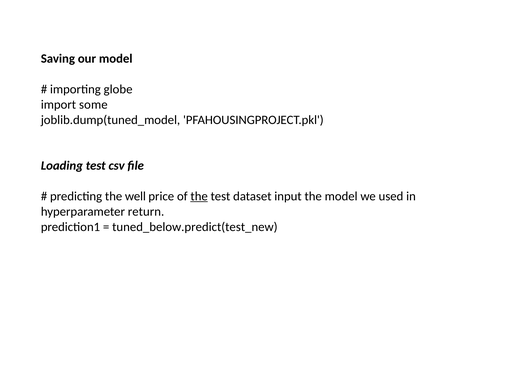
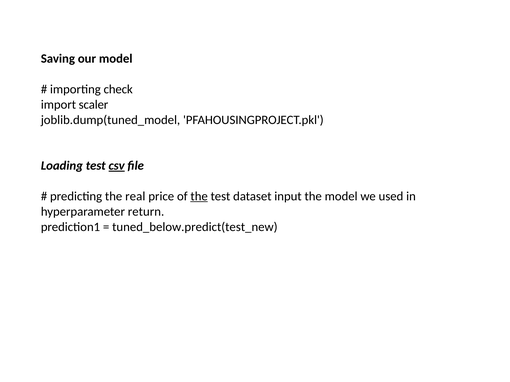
globe: globe -> check (118, 89)
some: some -> scaler (93, 105)
csv underline: none -> present (117, 166)
well: well -> real (135, 197)
